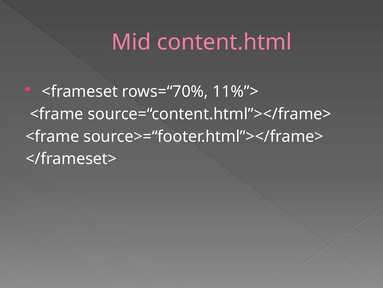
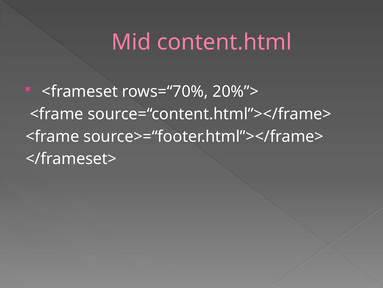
11%”>: 11%”> -> 20%”> (236, 91)
